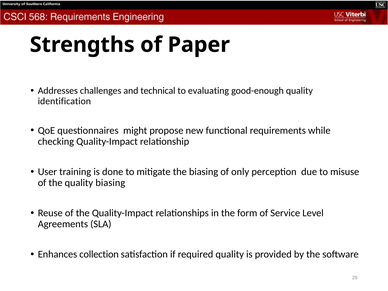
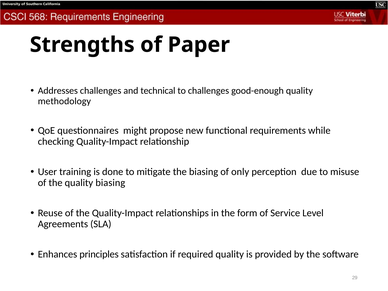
to evaluating: evaluating -> challenges (209, 91)
identification: identification -> methodology (64, 101)
collection: collection -> principles (99, 254)
